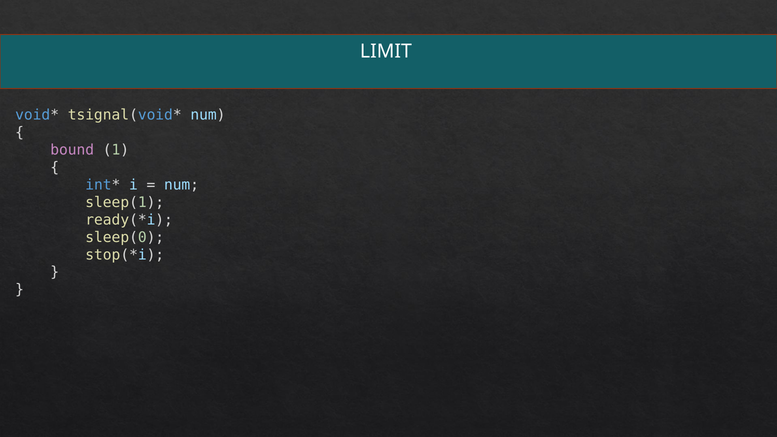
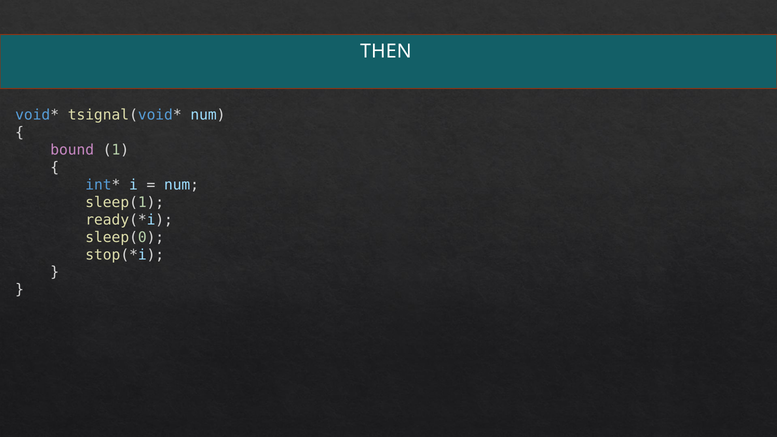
LIMIT: LIMIT -> THEN (386, 51)
